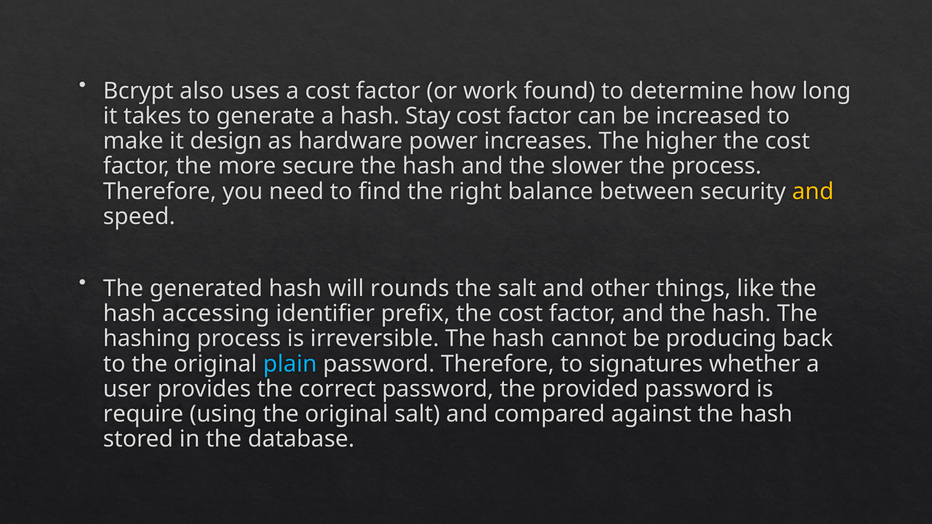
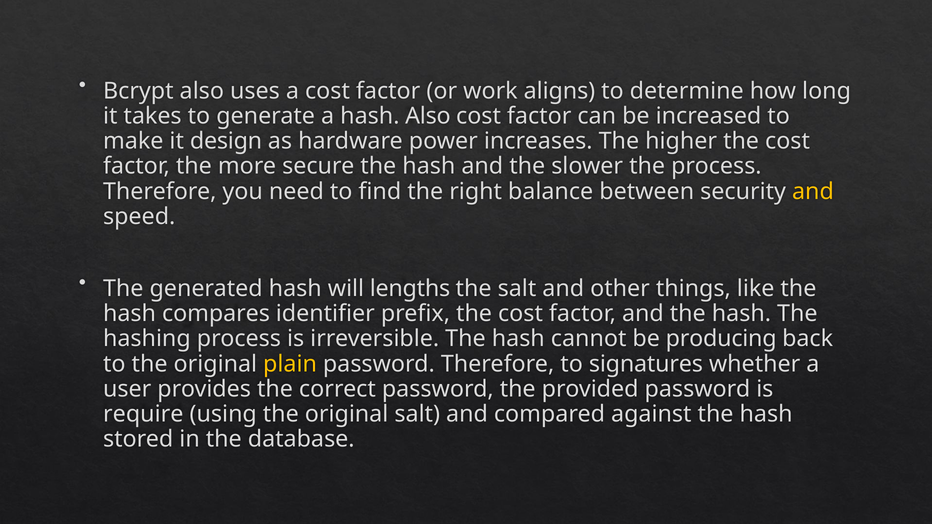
found: found -> aligns (559, 91)
hash Stay: Stay -> Also (428, 116)
rounds: rounds -> lengths (410, 289)
accessing: accessing -> compares (216, 314)
plain colour: light blue -> yellow (290, 364)
